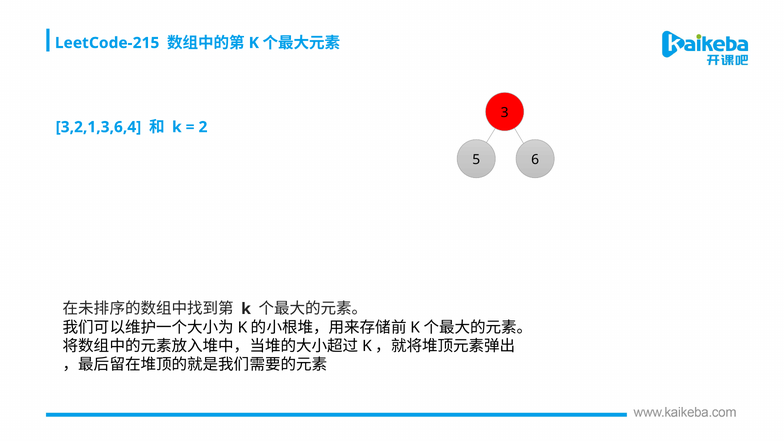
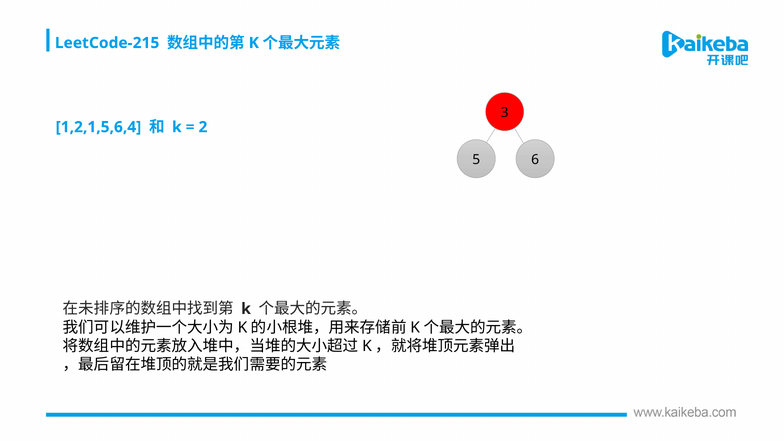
3,2,1,3,6,4: 3,2,1,3,6,4 -> 1,2,1,5,6,4 (98, 127)
